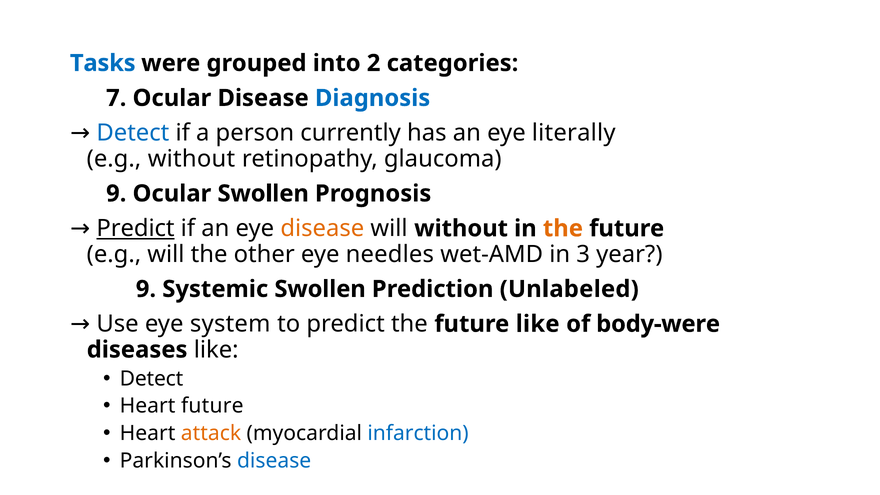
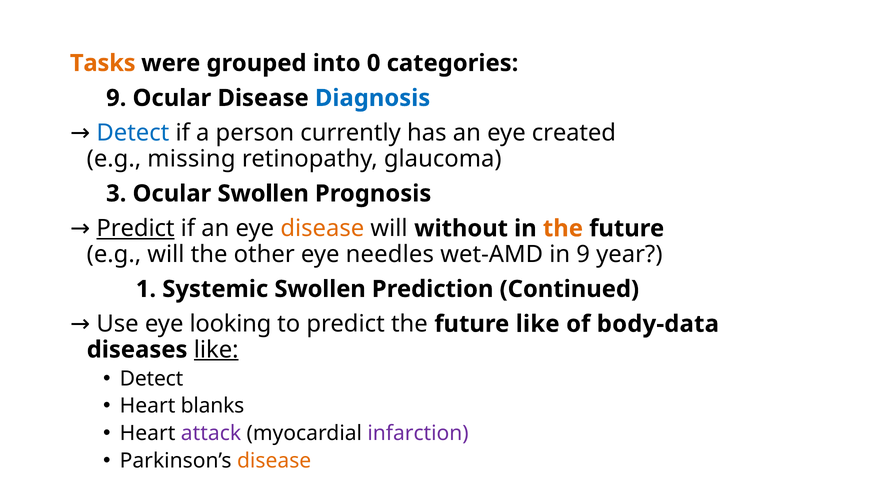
Tasks colour: blue -> orange (103, 63)
2: 2 -> 0 (374, 63)
7: 7 -> 9 (116, 98)
literally: literally -> created (574, 133)
e.g without: without -> missing (191, 159)
9: 9 -> 3 (116, 194)
in 3: 3 -> 9 (583, 254)
9: 9 -> 1 (146, 289)
Unlabeled: Unlabeled -> Continued (569, 289)
system: system -> looking (230, 324)
body-were: body-were -> body-data (658, 324)
like underline: none -> present (216, 350)
Heart future: future -> blanks (213, 406)
attack colour: orange -> purple (211, 433)
infarction colour: blue -> purple (418, 433)
disease colour: blue -> orange (274, 461)
